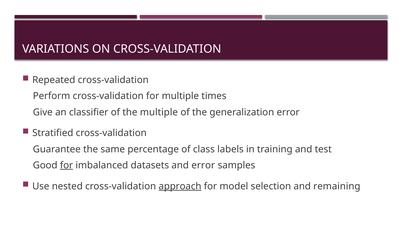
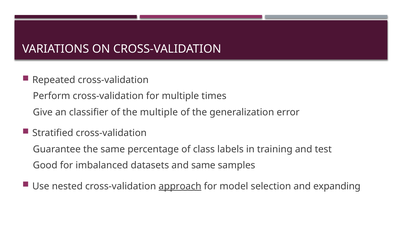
for underline: present -> none (67, 165)
and error: error -> same (203, 165)
remaining: remaining -> expanding (337, 186)
